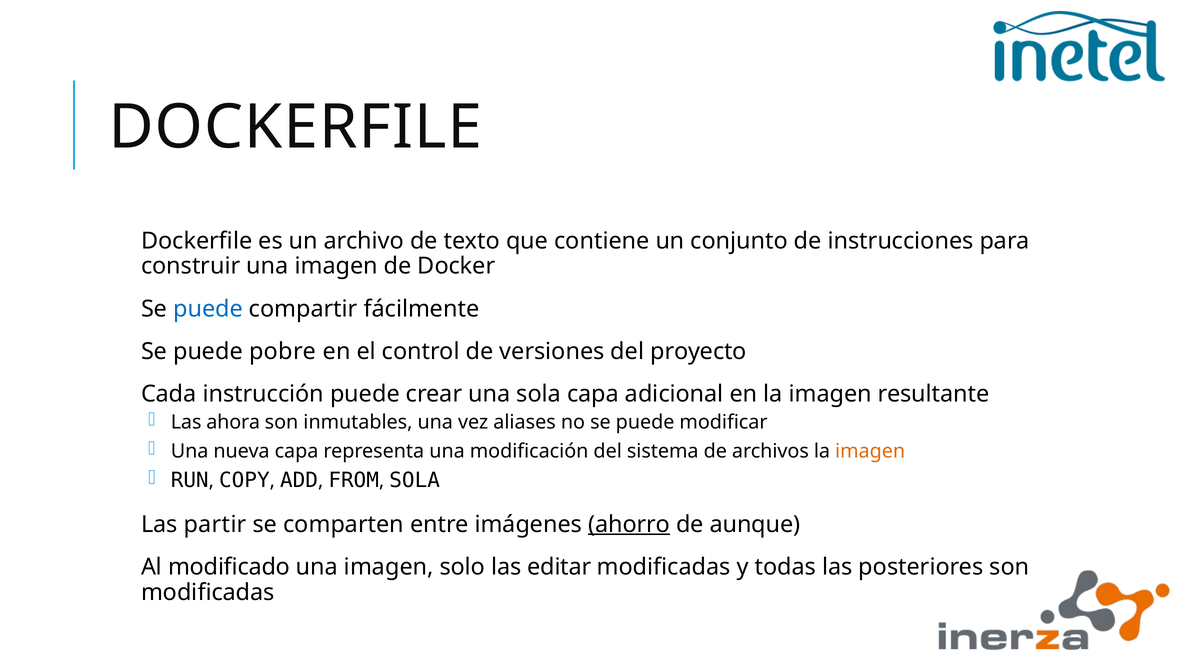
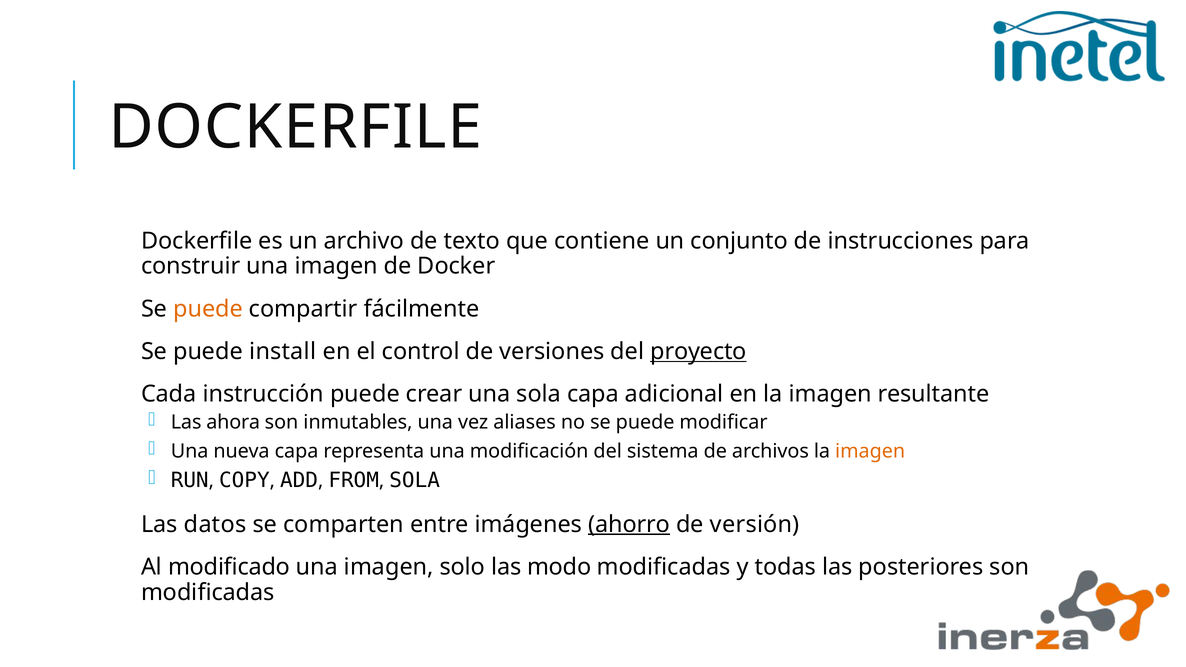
puede colour: blue -> orange (208, 309)
pobre: pobre -> install (283, 352)
proyecto underline: none -> present (698, 352)
partir: partir -> datos (215, 525)
aunque: aunque -> versión (755, 525)
editar: editar -> modo (559, 567)
